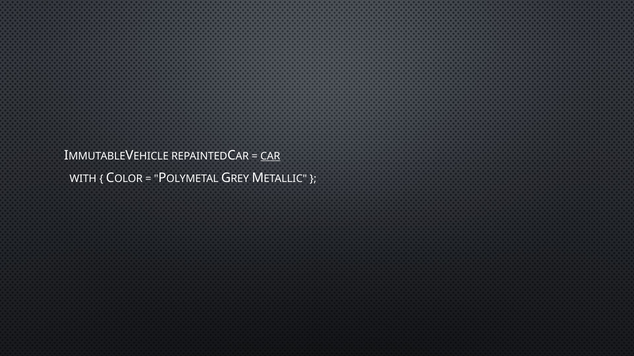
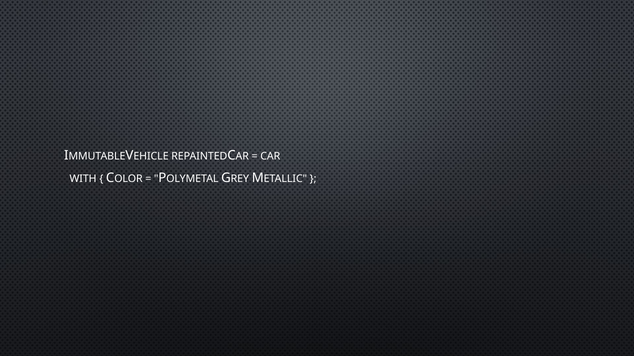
CAR underline: present -> none (270, 157)
